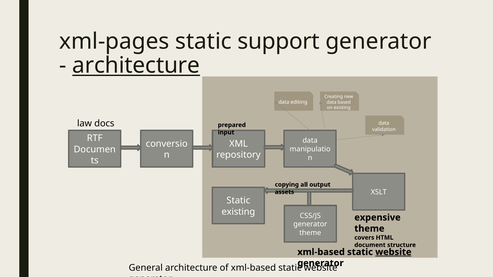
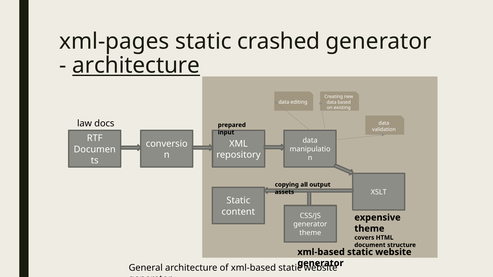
support: support -> crashed (279, 41)
existing: existing -> content (238, 212)
website underline: present -> none (393, 252)
